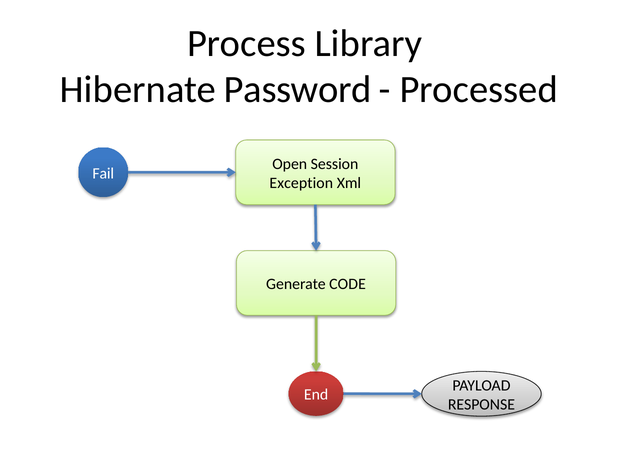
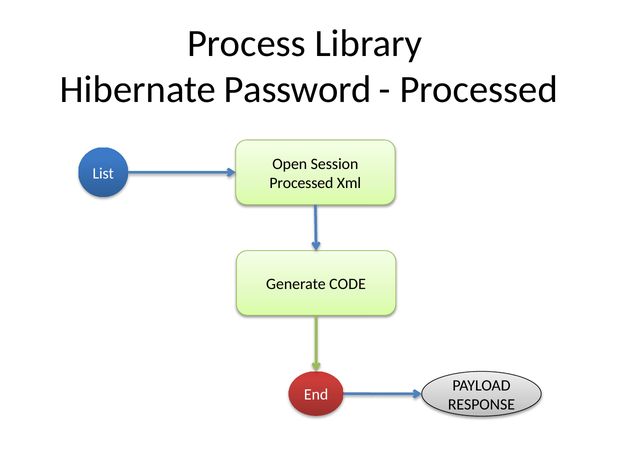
Fail: Fail -> List (103, 173)
Exception: Exception -> Processed (301, 183)
